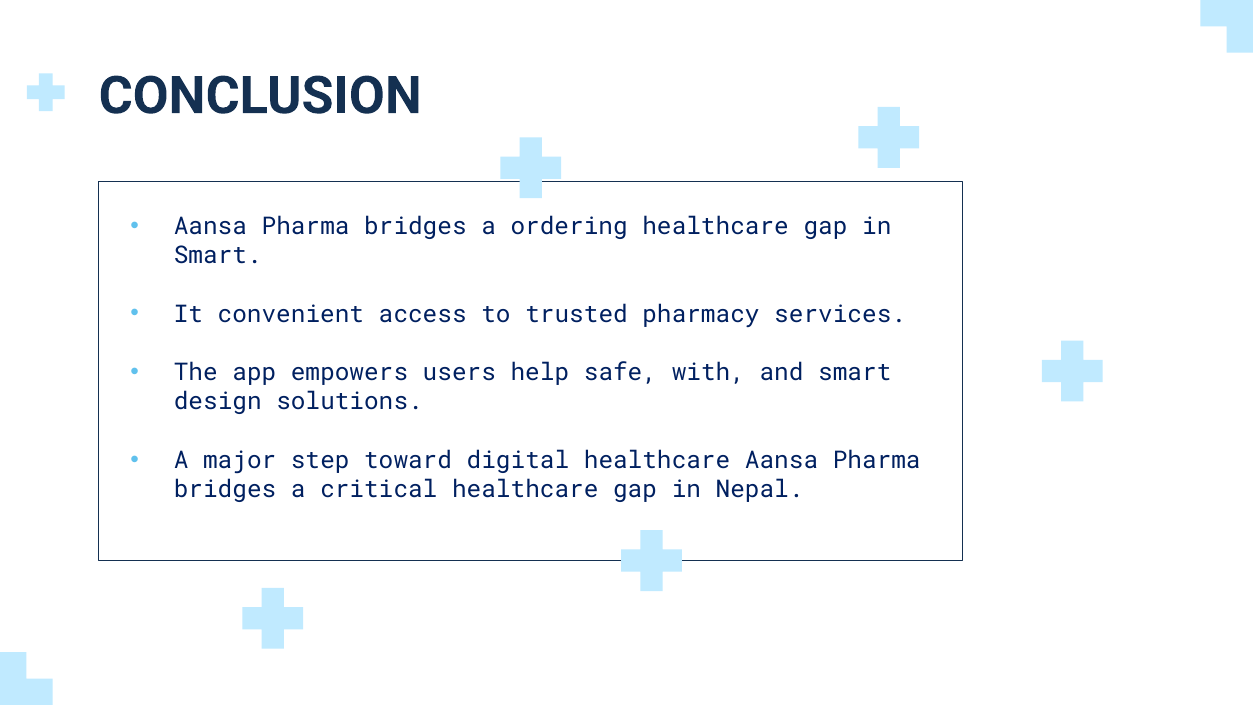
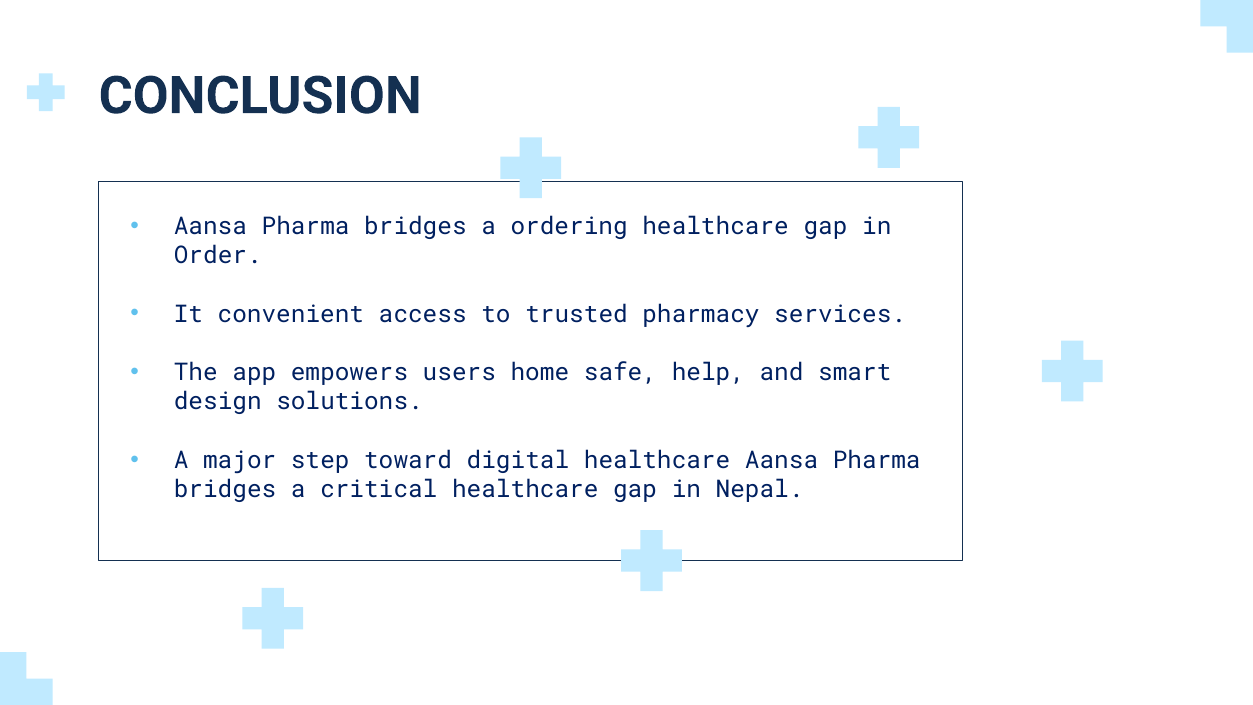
Smart: Smart -> Order (218, 256)
help: help -> home (540, 373)
with: with -> help (708, 373)
